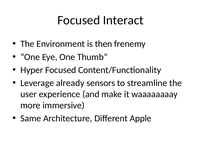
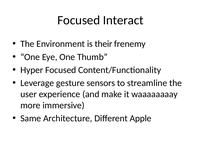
then: then -> their (104, 44)
already: already -> gesture (70, 83)
